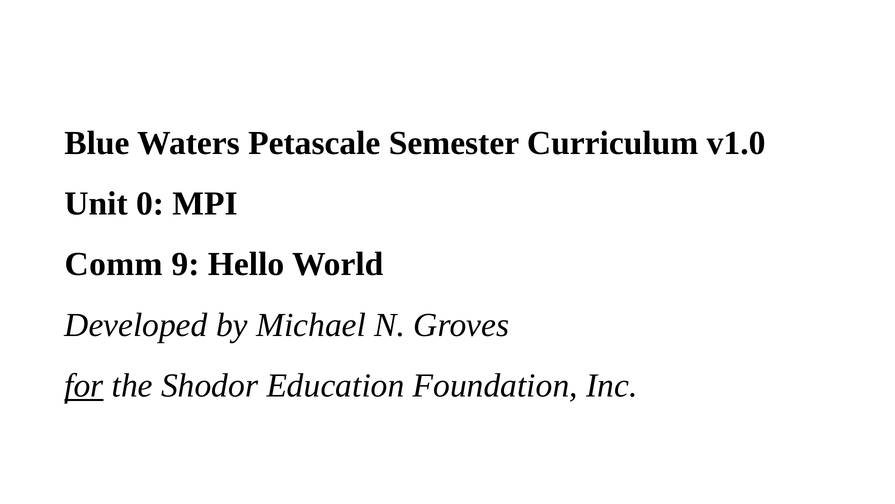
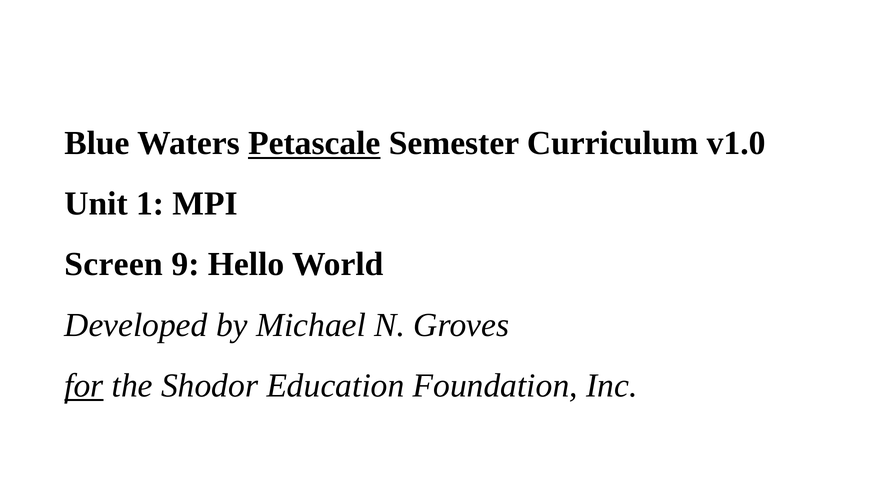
Petascale underline: none -> present (314, 143)
0: 0 -> 1 (150, 204)
Comm: Comm -> Screen (114, 264)
